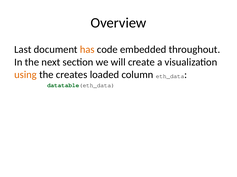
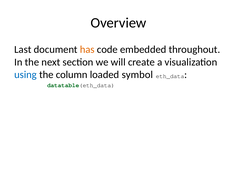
using colour: orange -> blue (26, 75)
creates: creates -> column (72, 75)
column: column -> symbol (137, 75)
